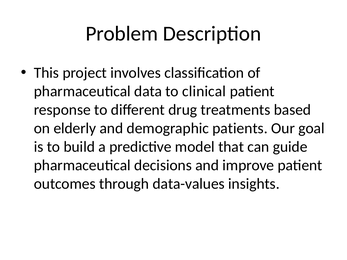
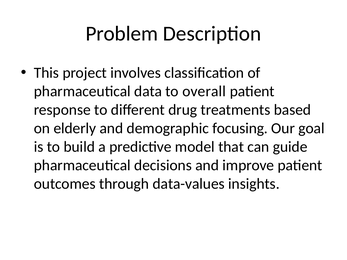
clinical: clinical -> overall (204, 91)
patients: patients -> focusing (240, 128)
